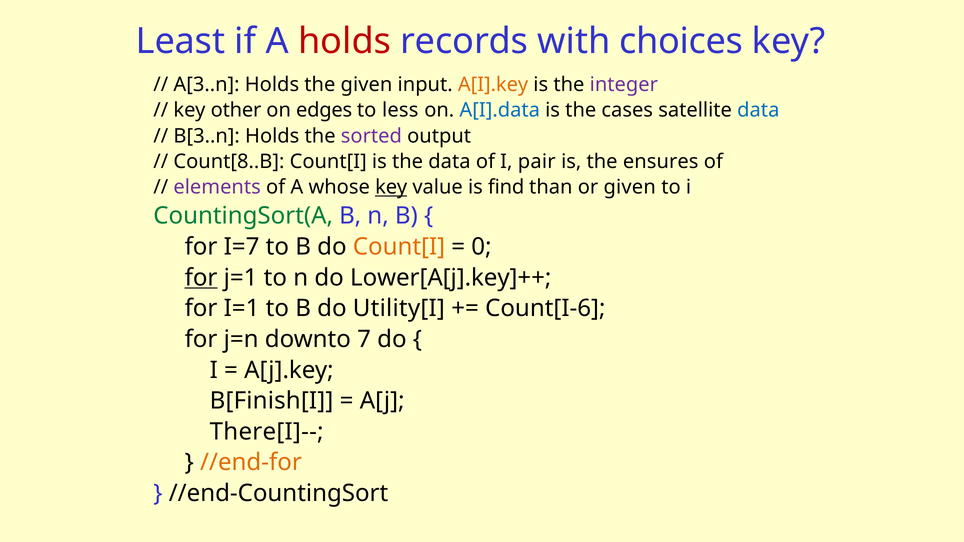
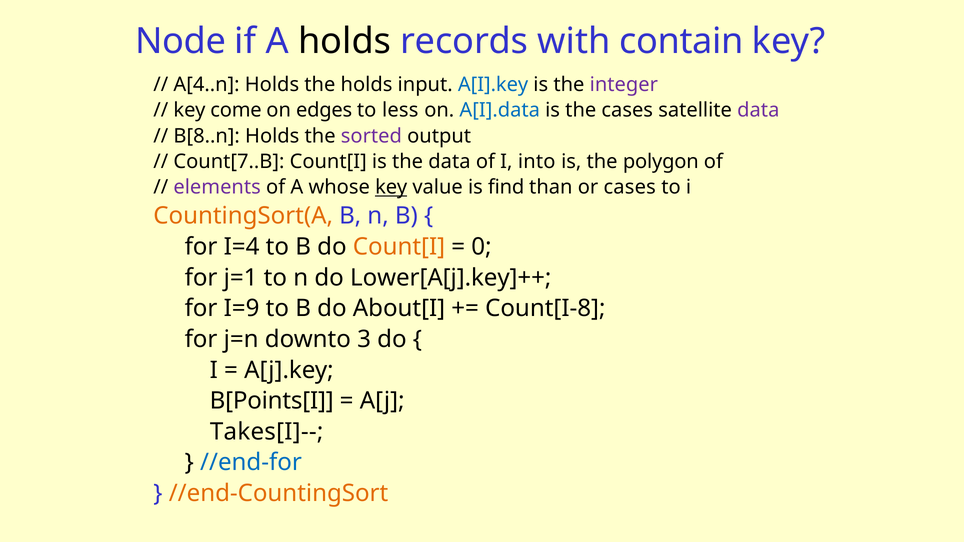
Least: Least -> Node (181, 41)
holds colour: red -> black (345, 41)
choices: choices -> contain (681, 41)
A[3..n: A[3..n -> A[4..n (207, 85)
the given: given -> holds (366, 85)
A[I].key colour: orange -> blue (493, 85)
other: other -> come (236, 110)
data colour: blue -> purple (758, 110)
B[3..n: B[3..n -> B[8..n (207, 136)
Count[8..B: Count[8..B -> Count[7..B (229, 162)
pair: pair -> into (537, 162)
ensures: ensures -> polygon (661, 162)
or given: given -> cases (630, 187)
CountingSort(A colour: green -> orange (243, 216)
I=7: I=7 -> I=4 (242, 247)
for underline: present -> none (201, 278)
I=1: I=1 -> I=9 (242, 309)
Utility[I: Utility[I -> About[I (399, 309)
Count[I-6: Count[I-6 -> Count[I-8 (545, 309)
7: 7 -> 3 (364, 339)
B[Finish[I: B[Finish[I -> B[Points[I (272, 401)
There[I]--: There[I]-- -> Takes[I]-- (267, 432)
//end-for colour: orange -> blue (251, 463)
//end-CountingSort colour: black -> orange (279, 494)
